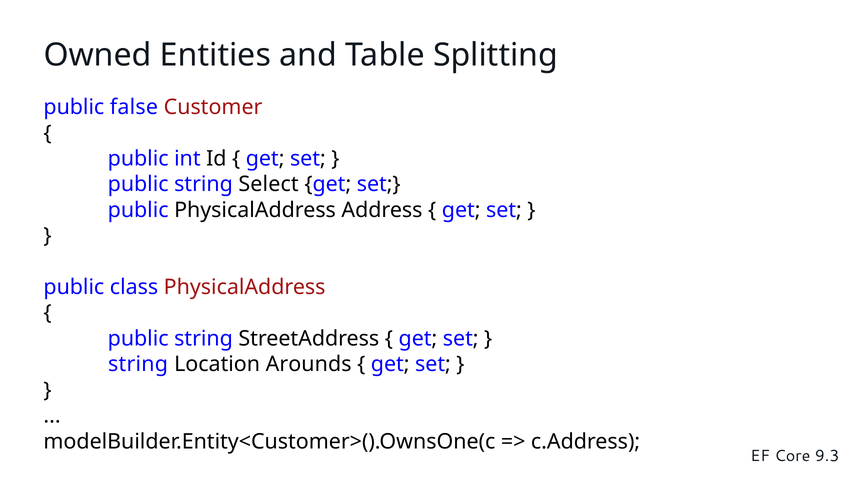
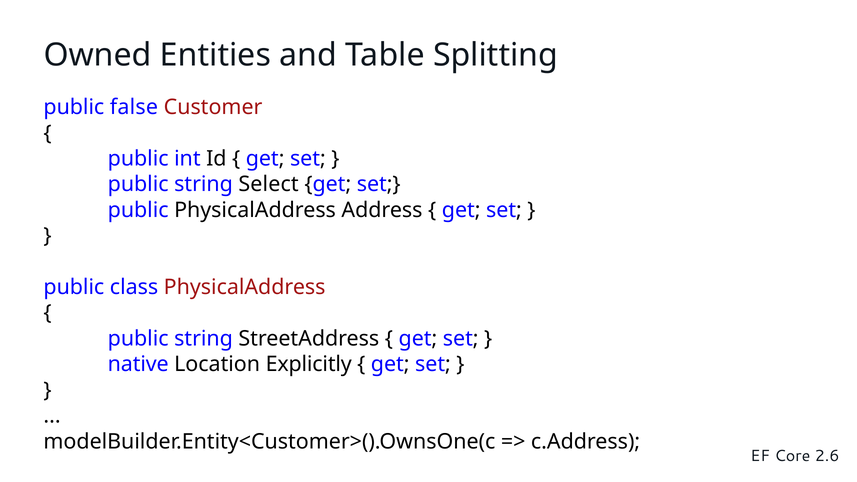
string: string -> native (138, 364)
Arounds: Arounds -> Explicitly (309, 364)
9.3: 9.3 -> 2.6 (827, 456)
